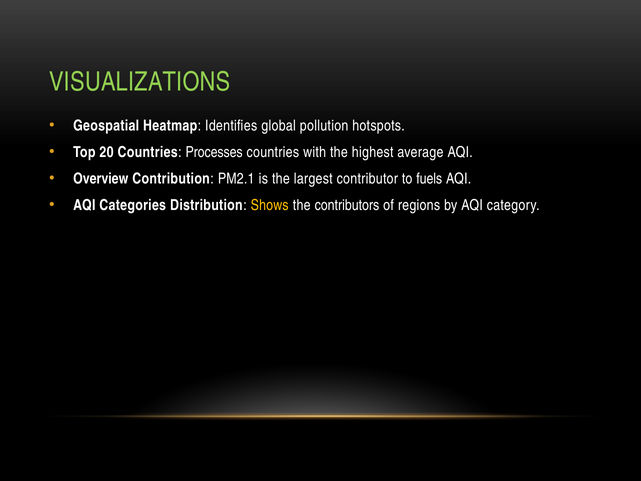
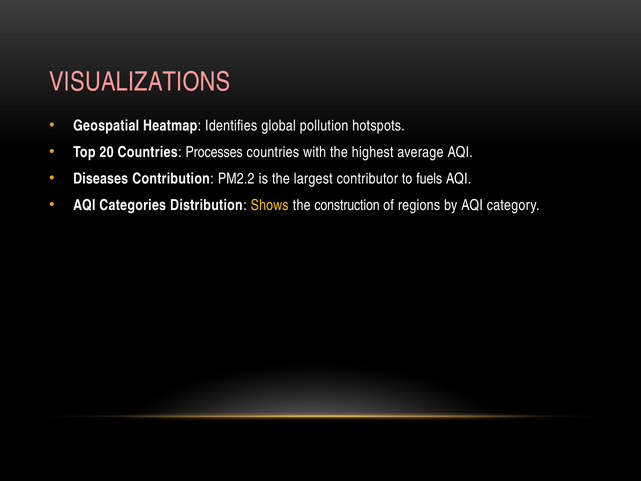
VISUALIZATIONS colour: light green -> pink (140, 82)
Overview: Overview -> Diseases (101, 179)
PM2.1: PM2.1 -> PM2.2 (236, 179)
contributors: contributors -> construction (347, 205)
